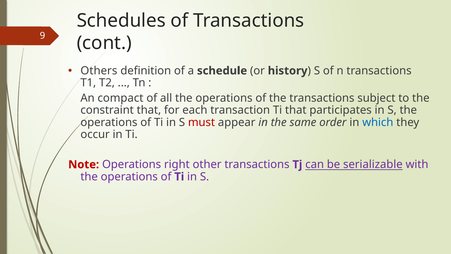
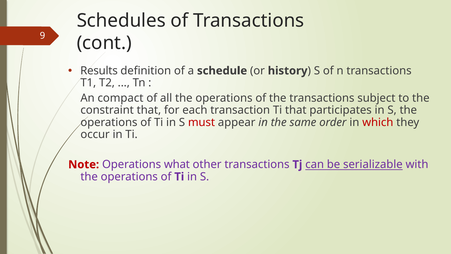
Others: Others -> Results (99, 71)
which colour: blue -> red (378, 122)
right: right -> what (177, 164)
